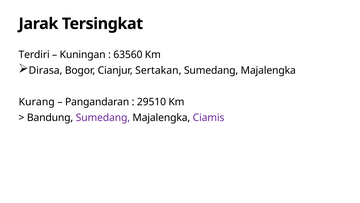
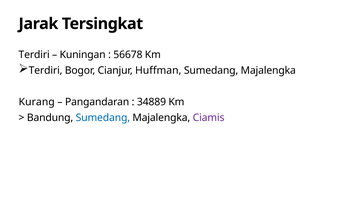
63560: 63560 -> 56678 (128, 55)
Dirasa: Dirasa -> Terdiri (46, 70)
Sertakan: Sertakan -> Huffman (158, 70)
29510: 29510 -> 34889 (152, 102)
Sumedang colour: purple -> blue (103, 118)
